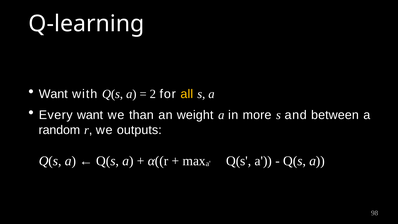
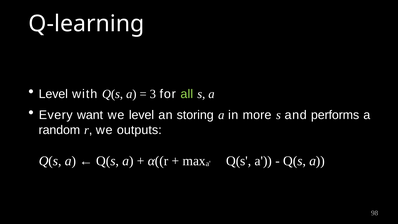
Want: Want -> Level (53, 94)
2: 2 -> 3 (153, 94)
all colour: yellow -> light green (187, 94)
we than: than -> level (141, 115)
weight: weight -> storing (195, 115)
between: between -> performs (335, 115)
